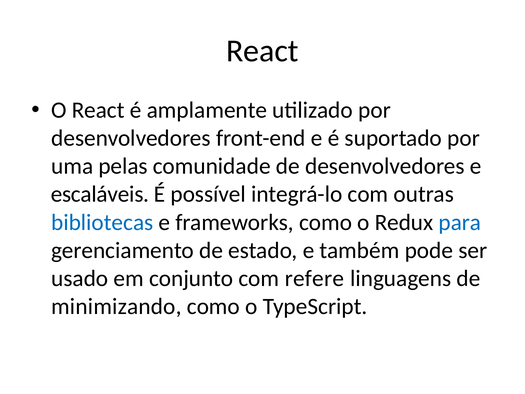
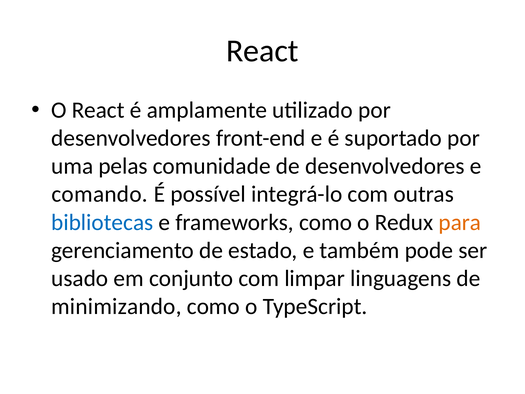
escaláveis: escaláveis -> comando (100, 194)
para colour: blue -> orange (460, 222)
refere: refere -> limpar (315, 278)
